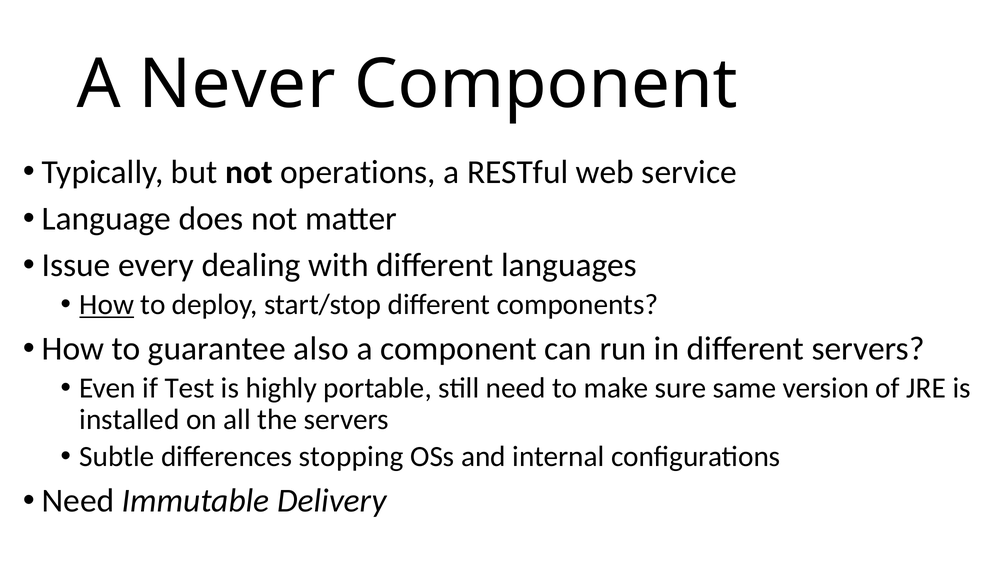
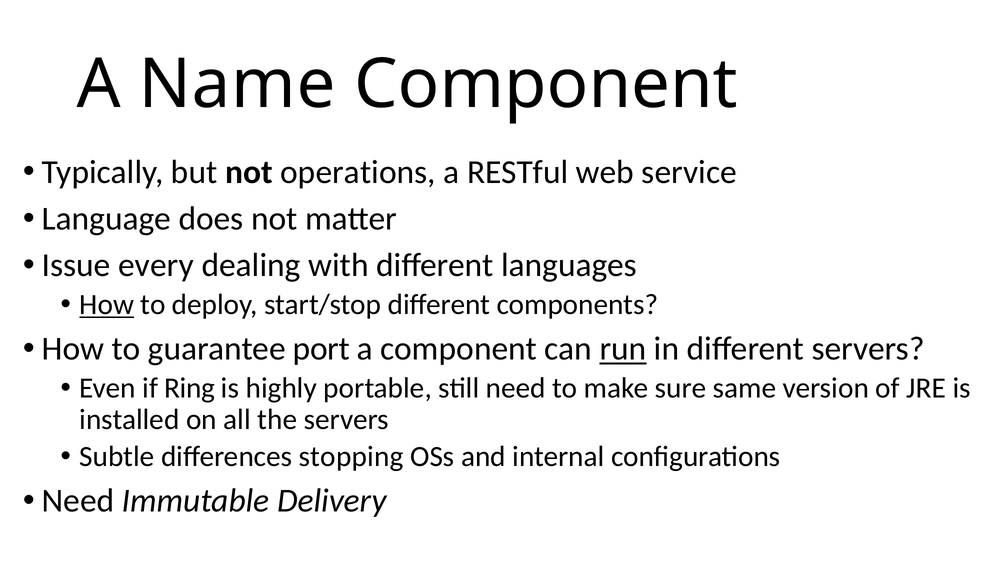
Never: Never -> Name (237, 84)
also: also -> port (321, 349)
run underline: none -> present (623, 349)
Test: Test -> Ring (190, 388)
